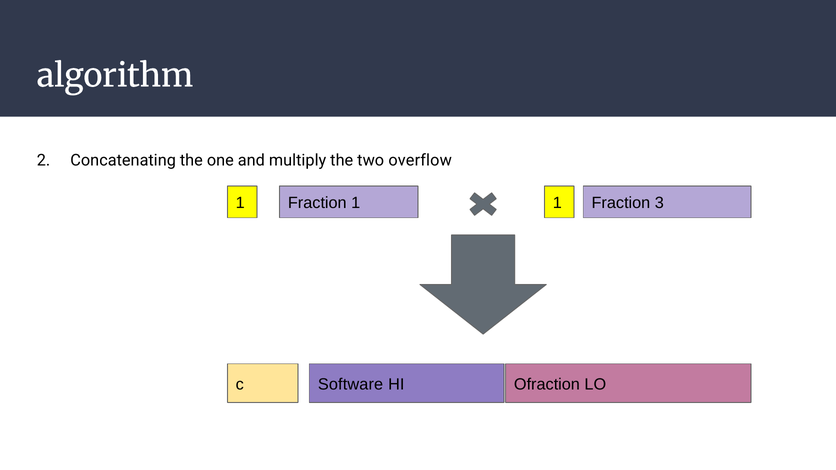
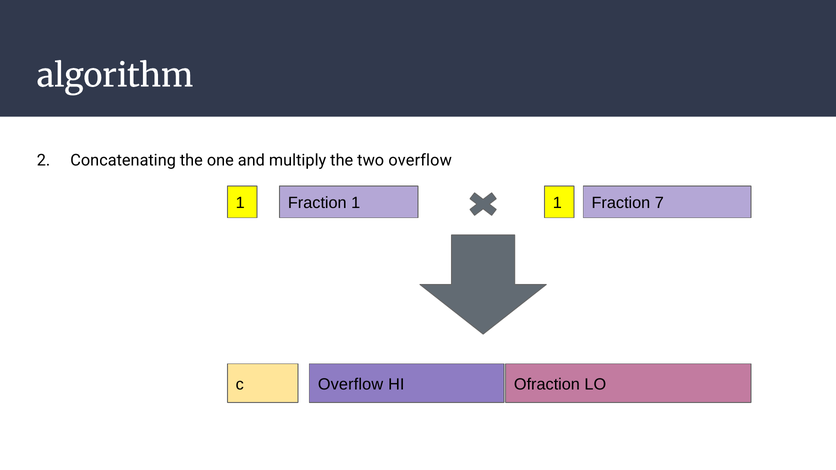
3: 3 -> 7 (659, 203)
Software: Software -> Overflow (351, 385)
